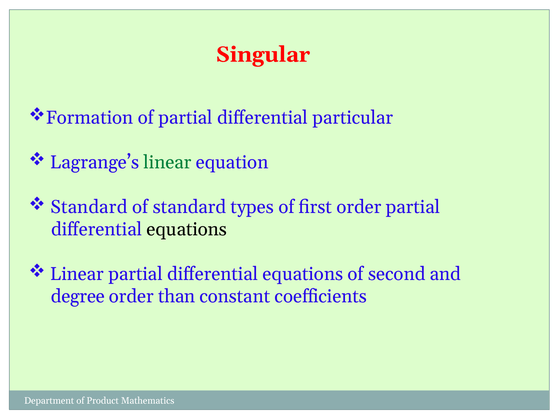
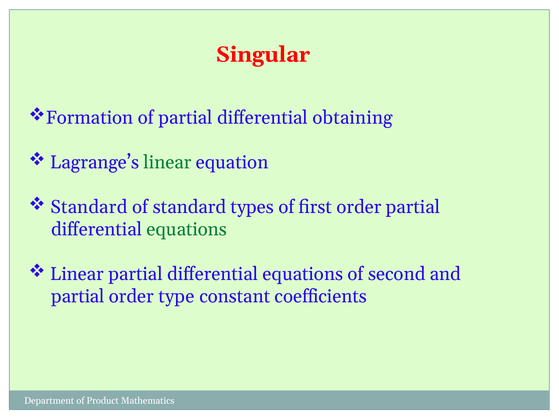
particular: particular -> obtaining (353, 118)
equations colour: black -> green (187, 230)
degree: degree -> partial (78, 297)
than: than -> type (177, 297)
